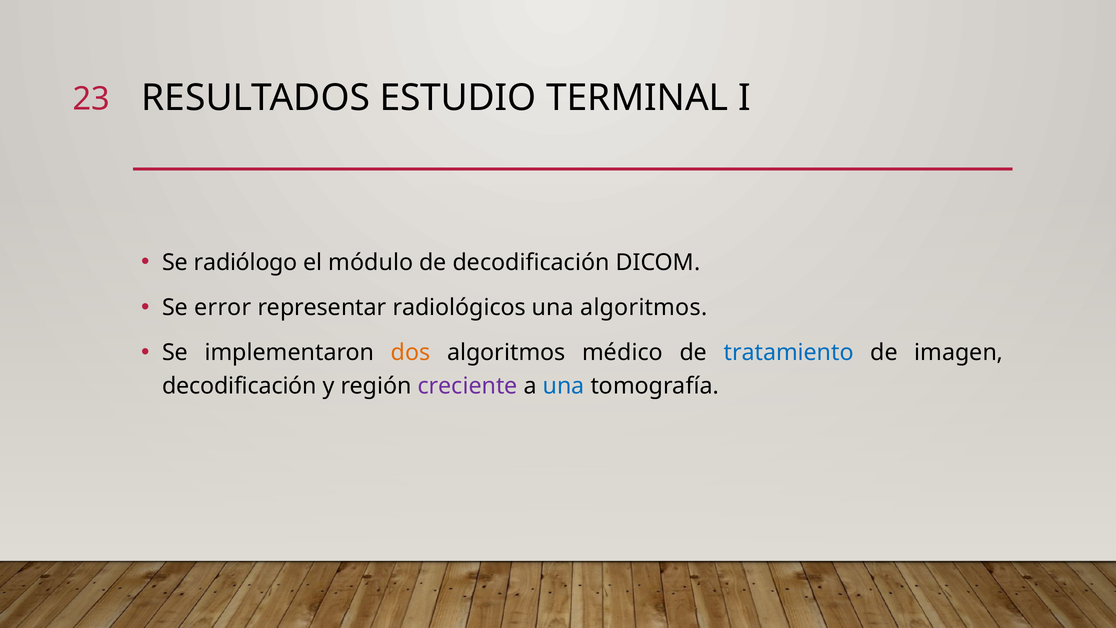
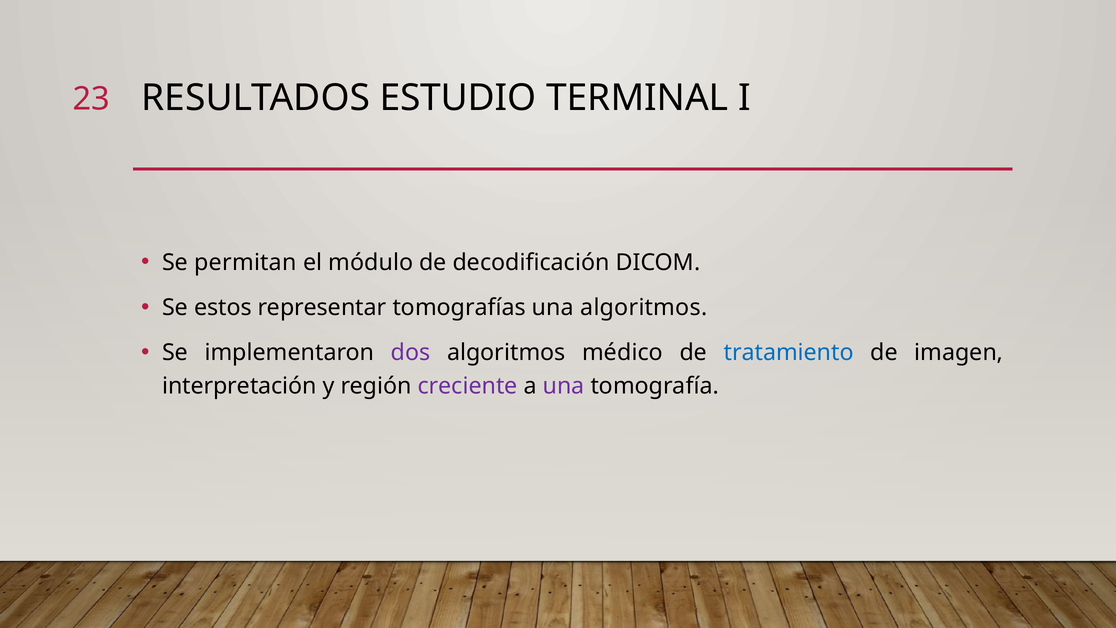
radiólogo: radiólogo -> permitan (245, 262)
error: error -> estos (223, 308)
radiológicos: radiológicos -> tomografías (459, 308)
dos colour: orange -> purple (411, 353)
decodificación: decodificación -> interpretación (239, 386)
una colour: blue -> purple (564, 386)
